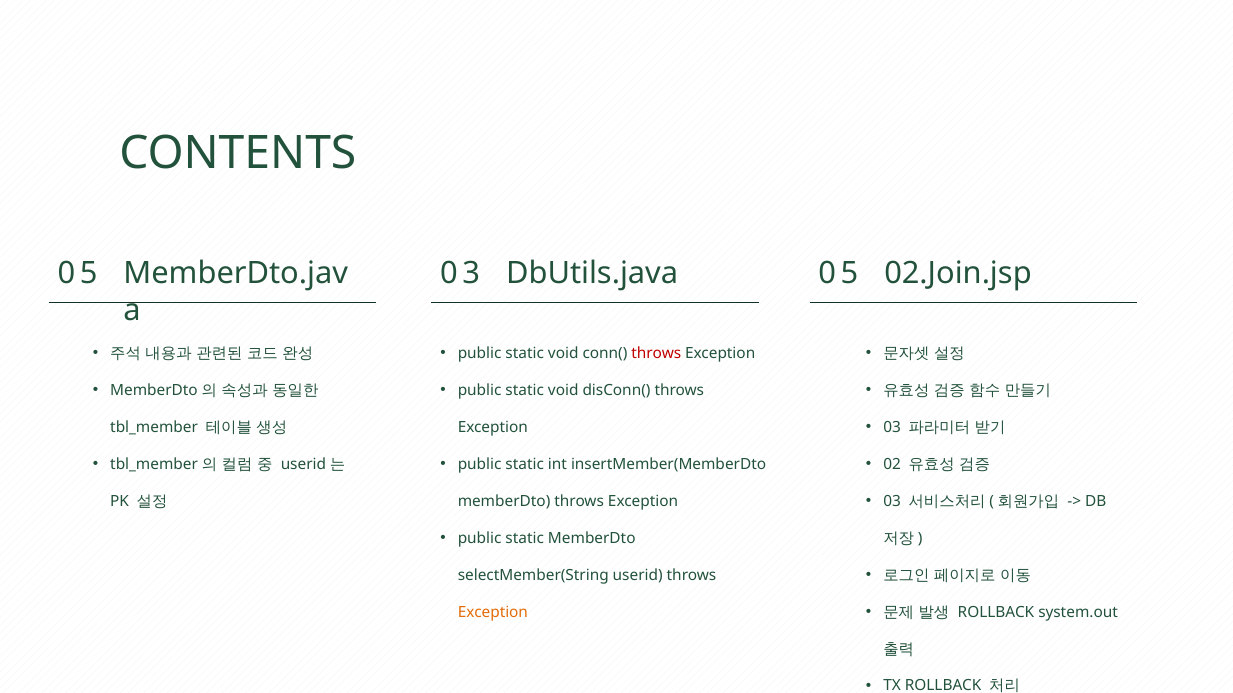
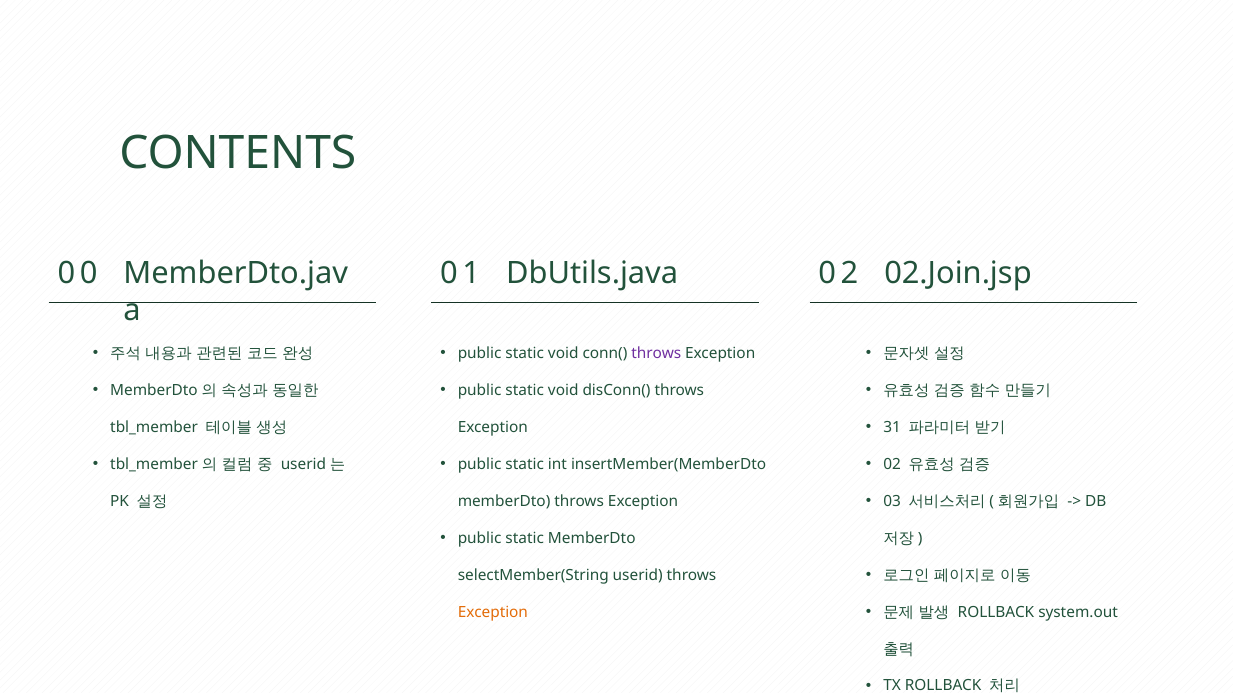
5: 5 -> 0 (89, 274)
3: 3 -> 1 (471, 274)
5: 5 -> 2 (849, 274)
throws colour: red -> purple (656, 354)
03: 03 -> 31 (892, 428)
